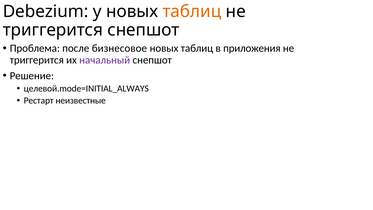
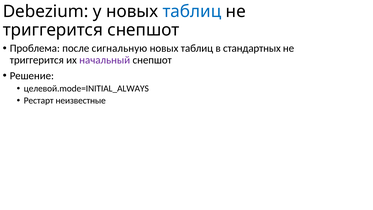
таблиц colour: orange -> blue (192, 11)
бизнесовое: бизнесовое -> сигнальную (119, 48)
приложения: приложения -> стандартных (252, 48)
